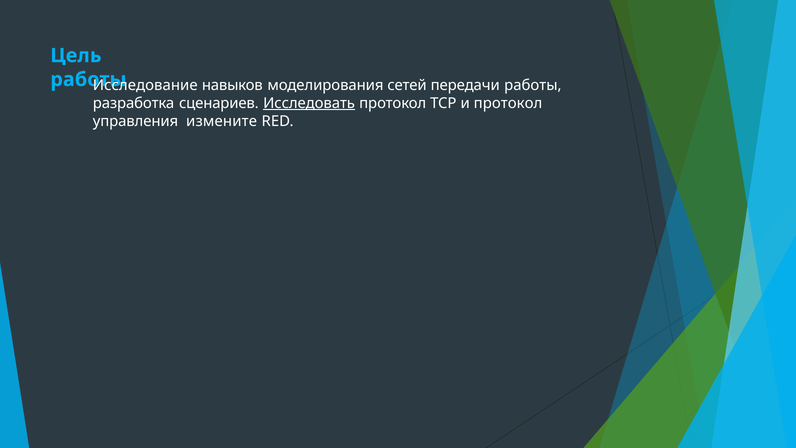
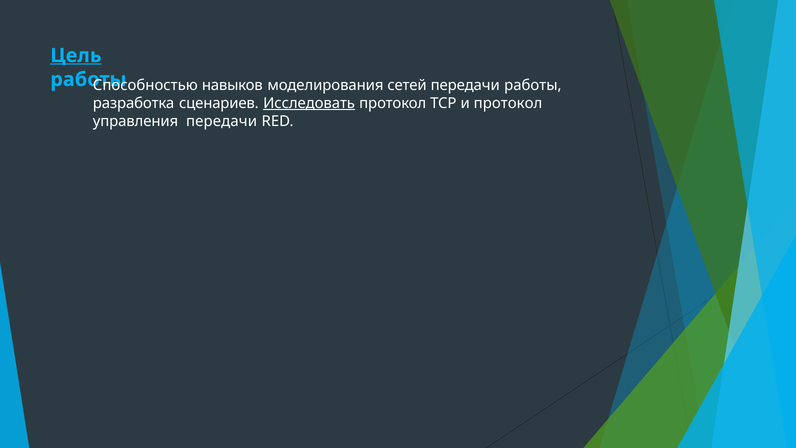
Цель underline: none -> present (76, 56)
Исследование: Исследование -> Способностью (145, 85)
управления измените: измените -> передачи (222, 121)
